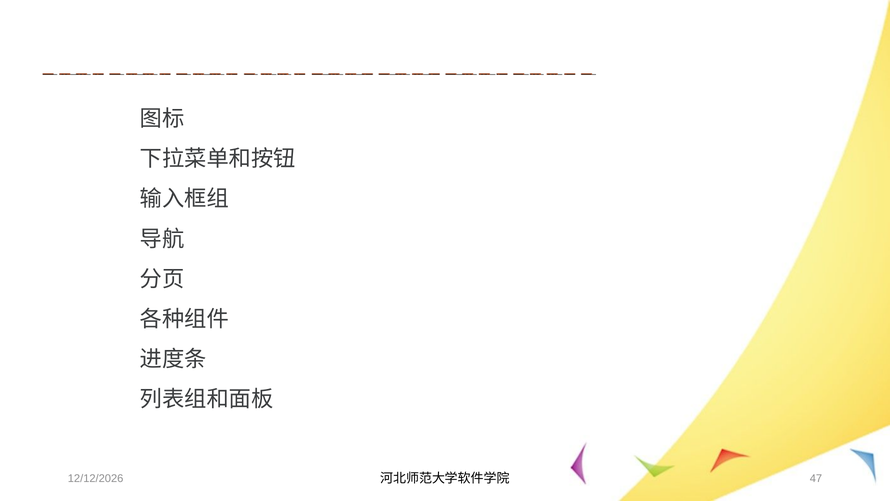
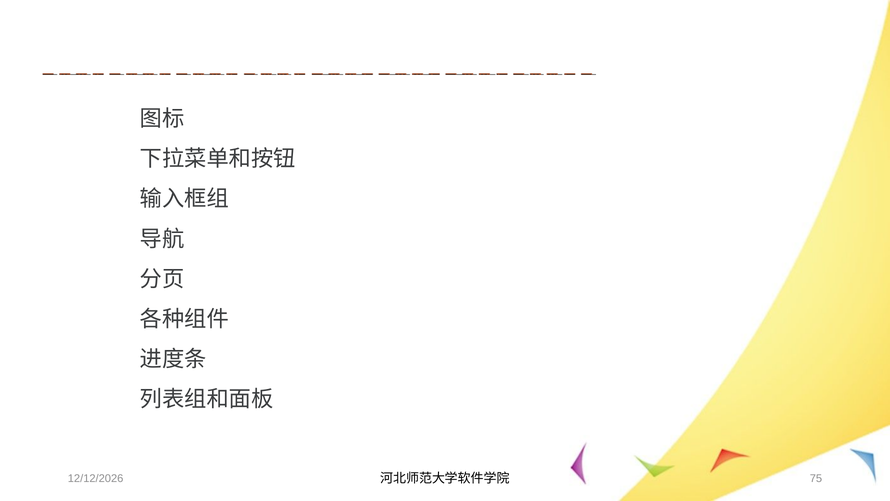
47: 47 -> 75 (816, 478)
